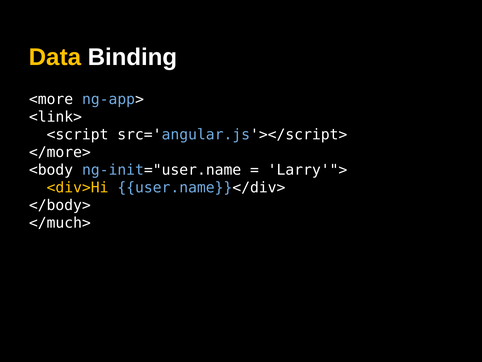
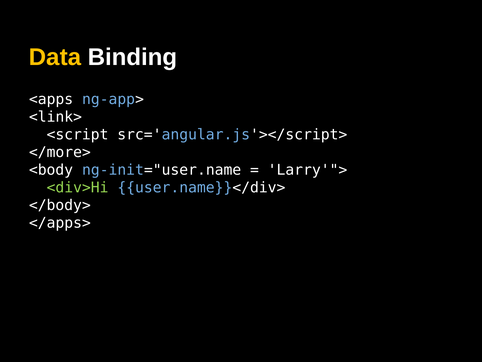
<more: <more -> <apps (51, 99)
<div>Hi colour: yellow -> light green (78, 187)
</much>: </much> -> </apps> (60, 223)
